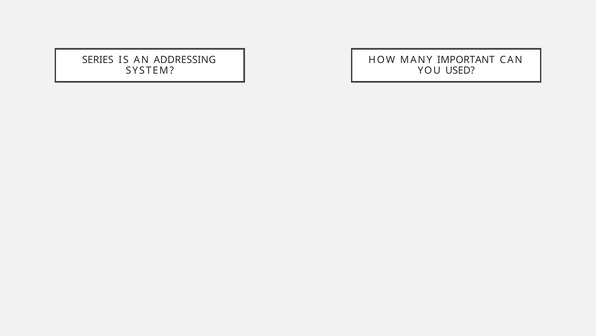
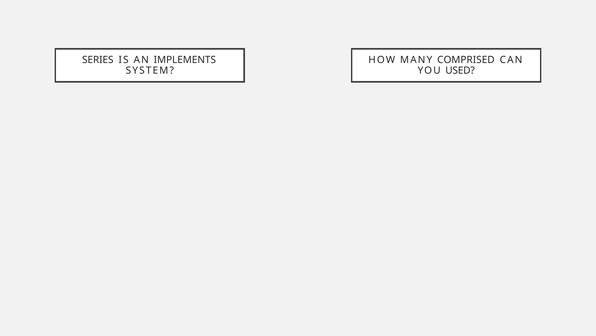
ADDRESSING: ADDRESSING -> IMPLEMENTS (185, 60)
IMPORTANT: IMPORTANT -> COMPRISED (466, 60)
